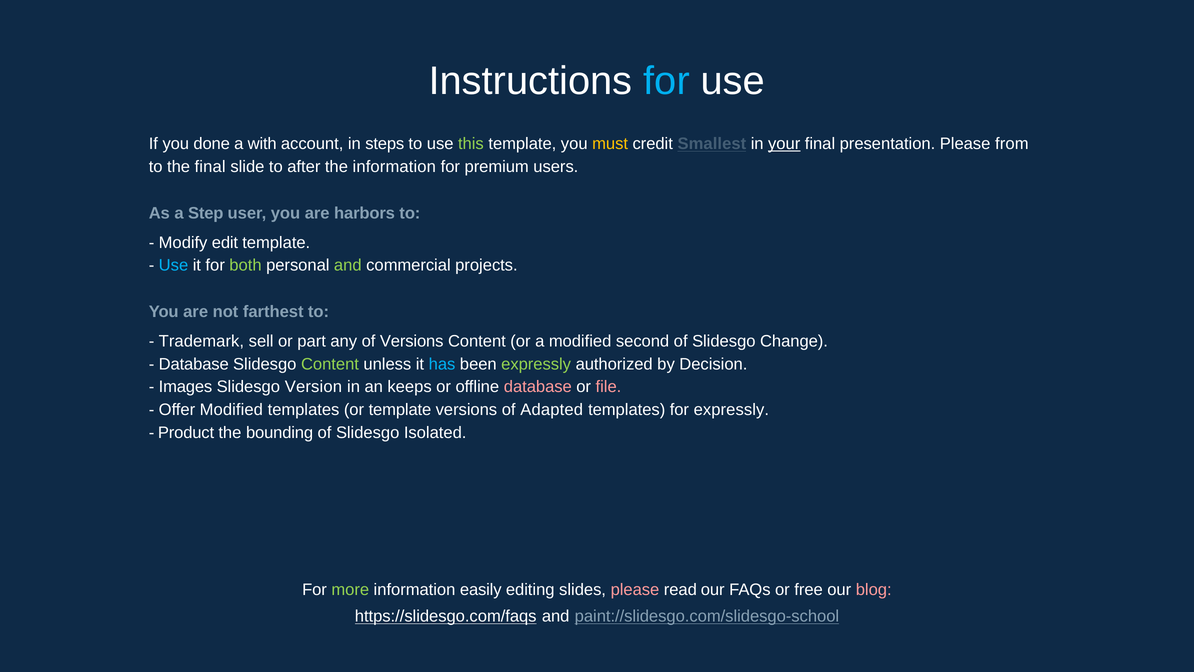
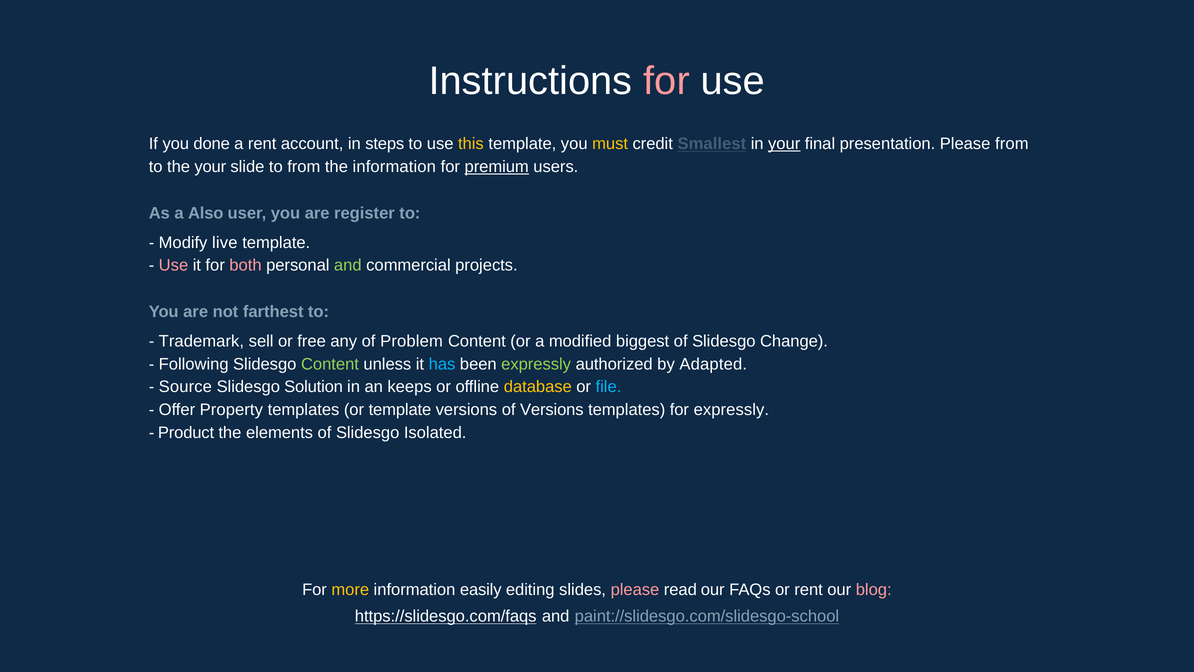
for colour: light blue -> pink (667, 81)
a with: with -> rent (262, 144)
this colour: light green -> yellow (471, 144)
the final: final -> your (210, 167)
to after: after -> from (304, 167)
premium underline: none -> present (497, 167)
Step: Step -> Also (206, 213)
harbors: harbors -> register (364, 213)
edit: edit -> live (225, 242)
Use colour: light blue -> pink (173, 265)
both colour: light green -> pink (246, 265)
part: part -> free (312, 341)
of Versions: Versions -> Problem (412, 341)
second: second -> biggest (643, 341)
Database: Database -> Following (194, 364)
Decision: Decision -> Adapted (713, 364)
Images: Images -> Source (185, 387)
Version: Version -> Solution (314, 387)
database colour: pink -> yellow (538, 387)
file colour: pink -> light blue (608, 387)
Offer Modified: Modified -> Property (231, 410)
of Adapted: Adapted -> Versions (552, 410)
bounding: bounding -> elements (280, 433)
more colour: light green -> yellow (350, 589)
or free: free -> rent (809, 589)
